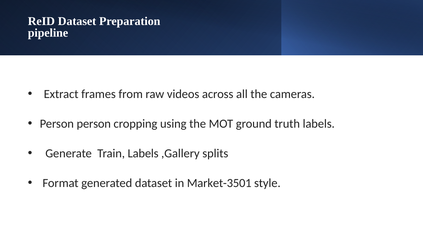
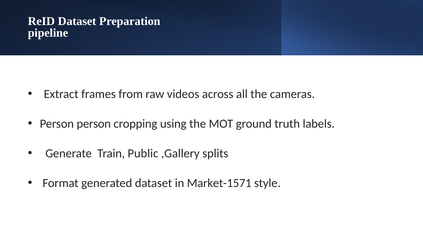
Train Labels: Labels -> Public (143, 153)
Market-3501: Market-3501 -> Market-1571 (219, 183)
